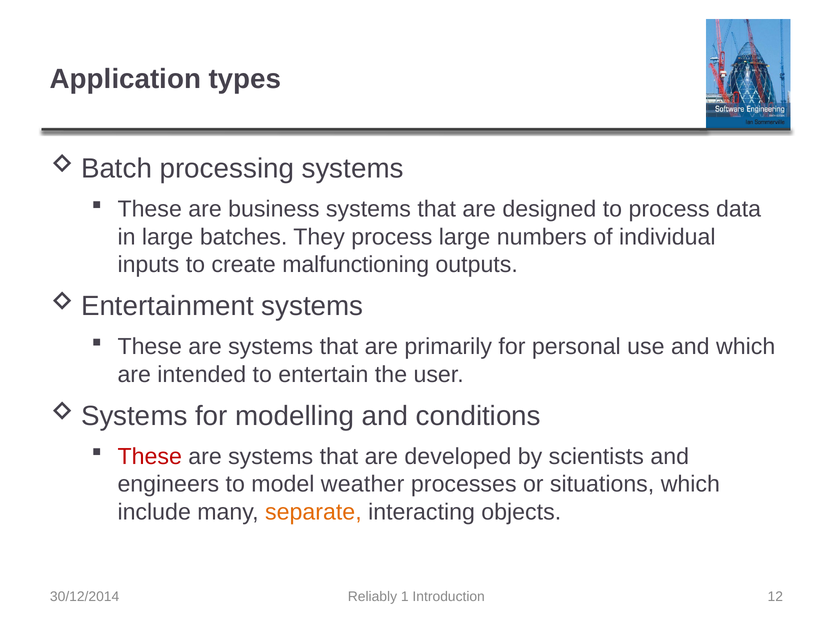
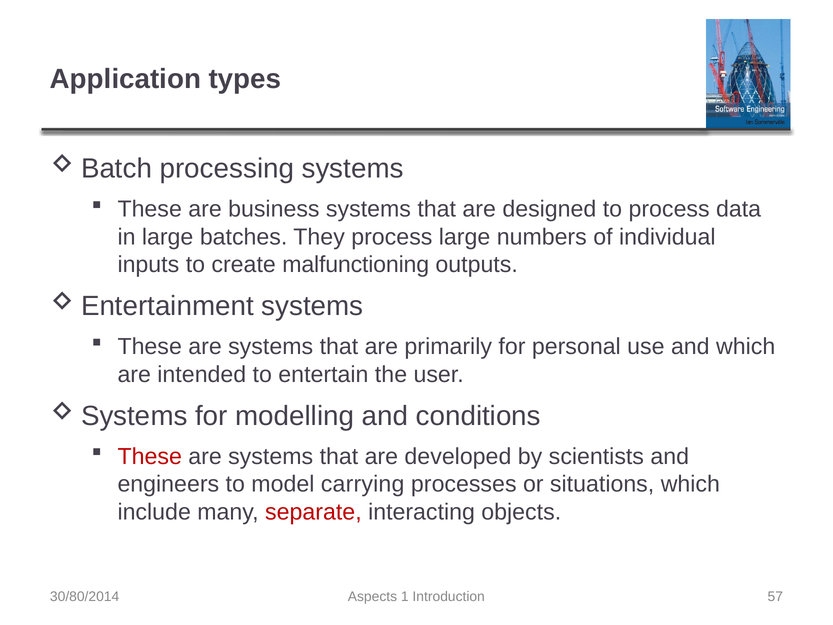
weather: weather -> carrying (363, 484)
separate colour: orange -> red (313, 512)
30/12/2014: 30/12/2014 -> 30/80/2014 (85, 597)
Reliably: Reliably -> Aspects (372, 597)
12: 12 -> 57 (775, 597)
